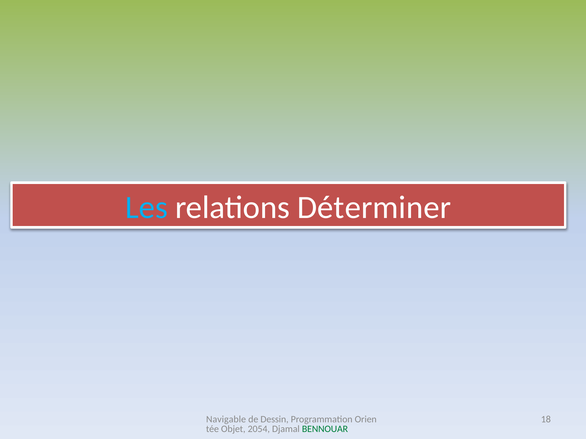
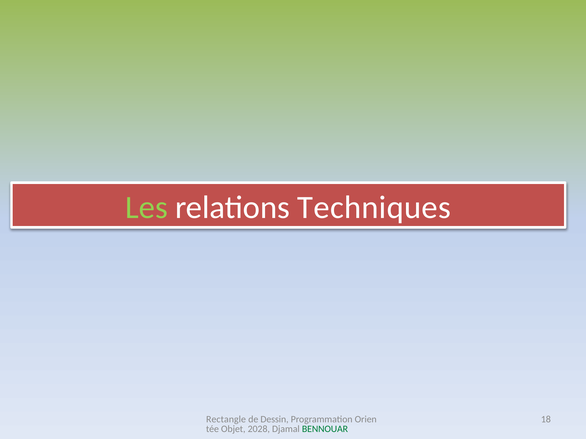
Les colour: light blue -> light green (147, 208)
Déterminer: Déterminer -> Techniques (374, 208)
Navigable: Navigable -> Rectangle (226, 420)
2054: 2054 -> 2028 (259, 429)
